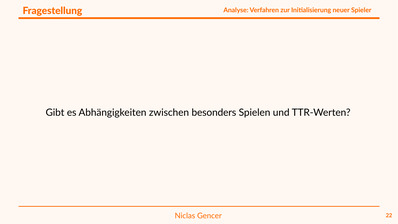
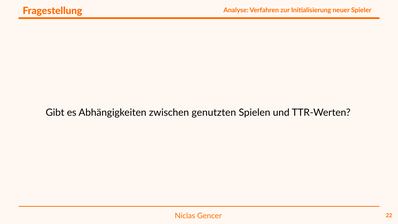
besonders: besonders -> genutzten (214, 113)
